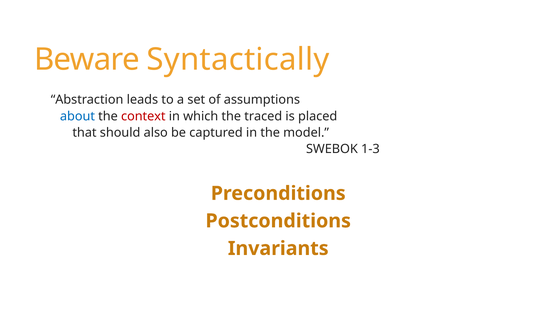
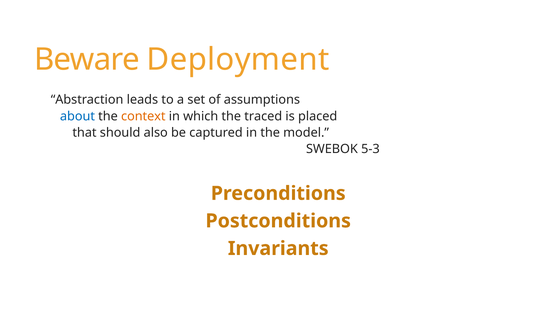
Syntactically: Syntactically -> Deployment (238, 60)
context colour: red -> orange (143, 116)
1-3: 1-3 -> 5-3 (370, 149)
